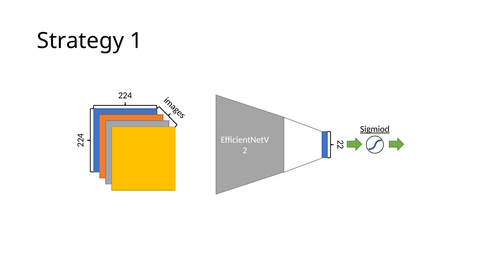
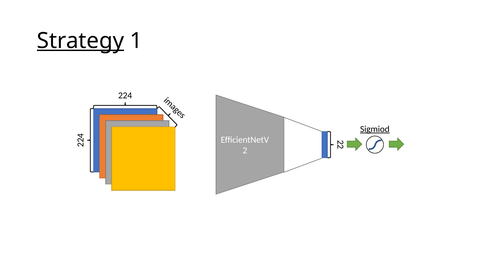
Strategy underline: none -> present (80, 41)
